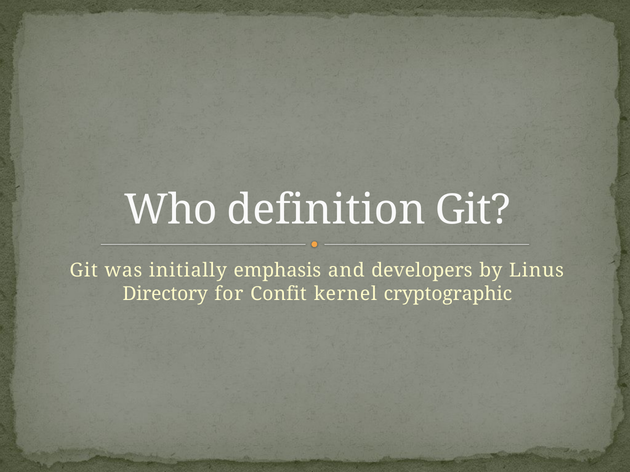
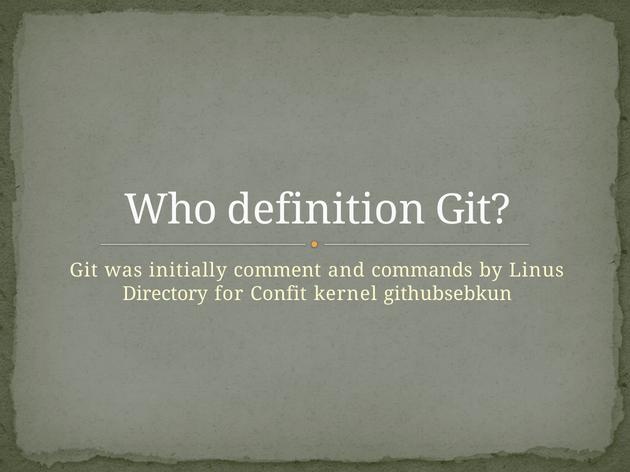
emphasis: emphasis -> comment (277, 271)
developers: developers -> commands (422, 271)
cryptographic: cryptographic -> githubsebkun (448, 294)
